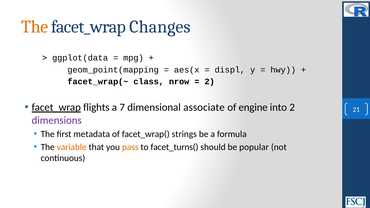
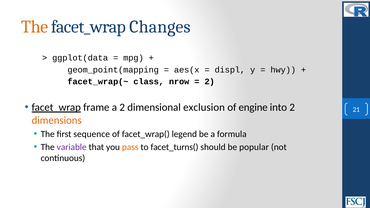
flights: flights -> frame (96, 107)
a 7: 7 -> 2 (122, 107)
associate: associate -> exclusion (204, 107)
dimensions colour: purple -> orange (57, 120)
metadata: metadata -> sequence (92, 134)
strings: strings -> legend (184, 134)
variable colour: orange -> purple (72, 147)
